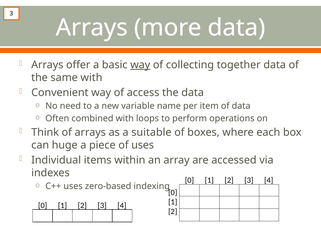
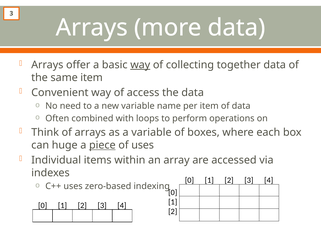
same with: with -> item (92, 78)
a suitable: suitable -> variable (151, 133)
piece underline: none -> present (102, 146)
